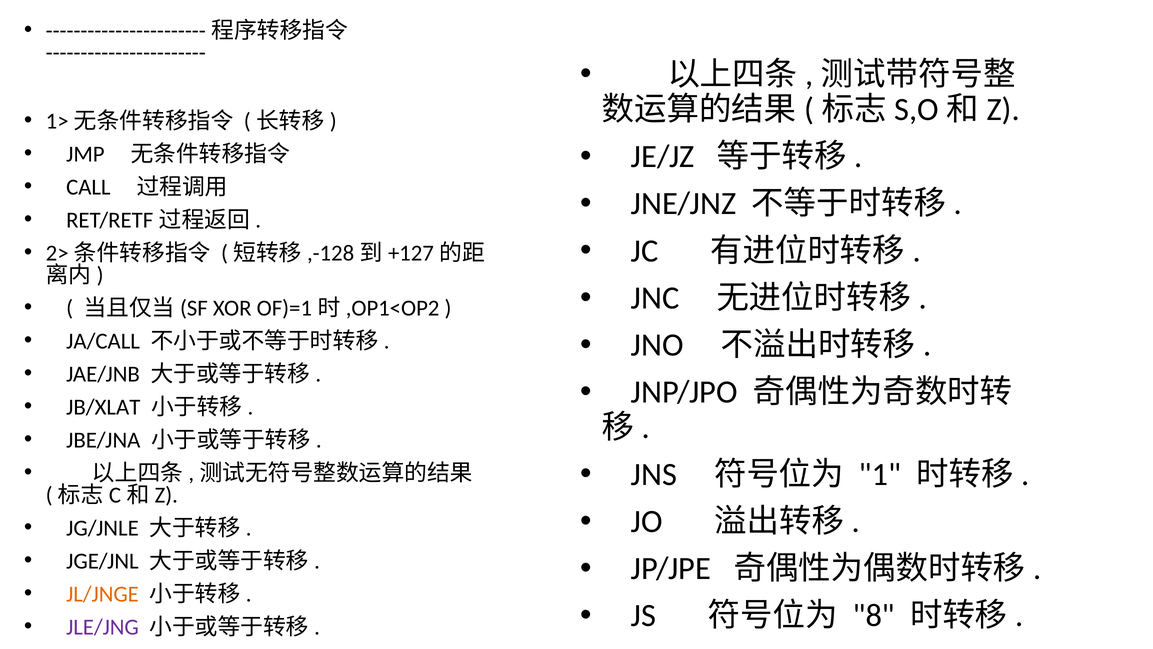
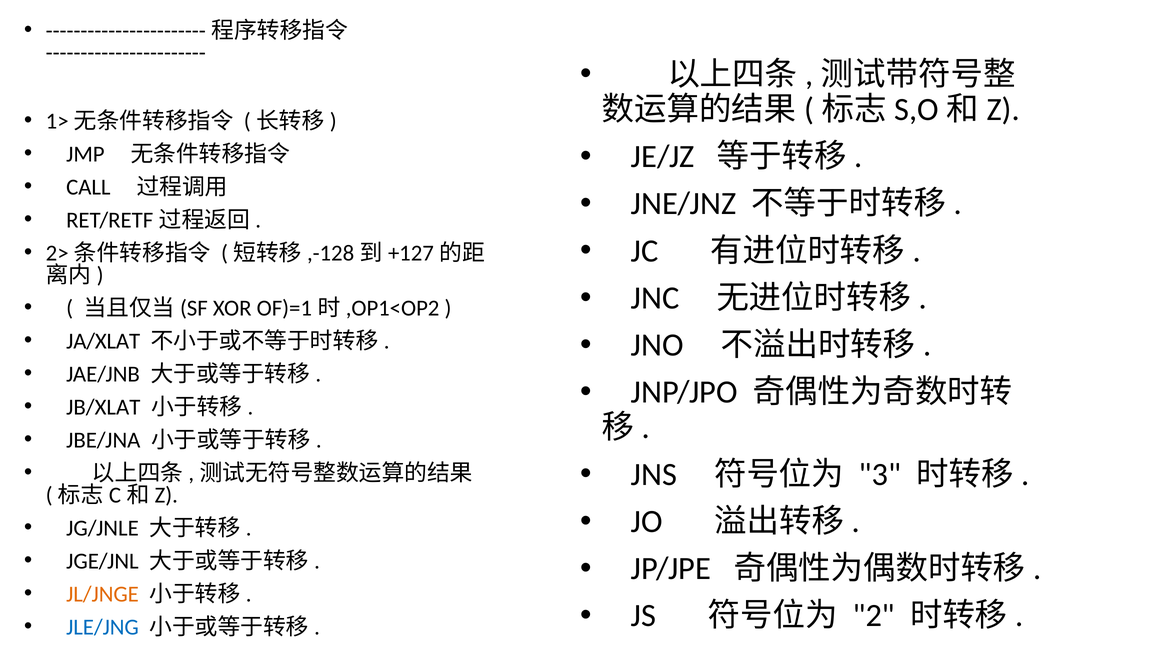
JA/CALL: JA/CALL -> JA/XLAT (103, 341)
1: 1 -> 3 (880, 474)
8: 8 -> 2 (874, 615)
JLE/JNG colour: purple -> blue (103, 627)
